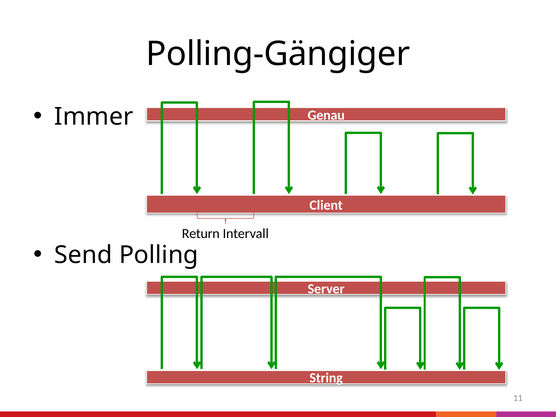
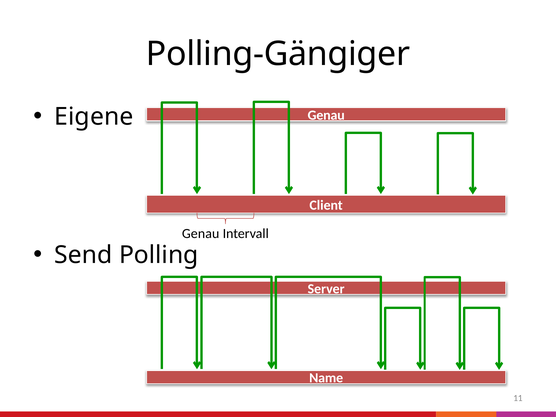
Immer: Immer -> Eigene (94, 117)
Return: Return -> Genau (201, 234)
String: String -> Name (326, 378)
